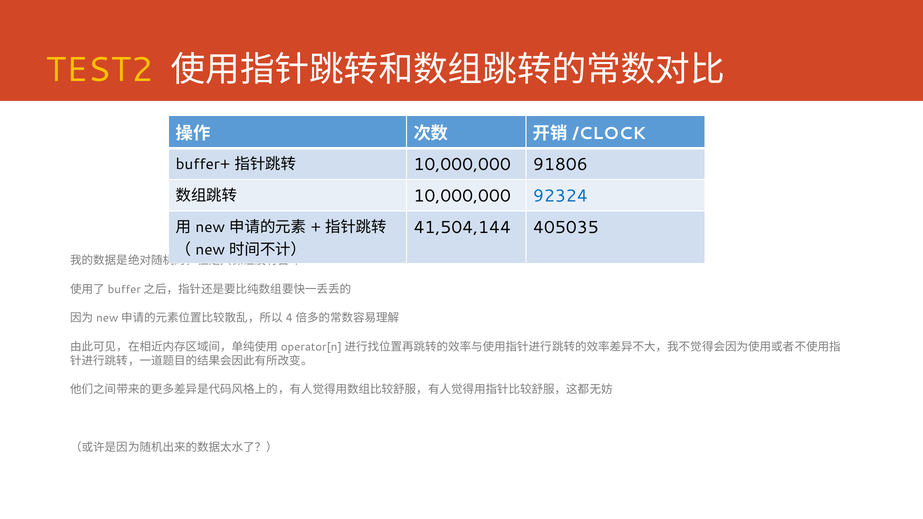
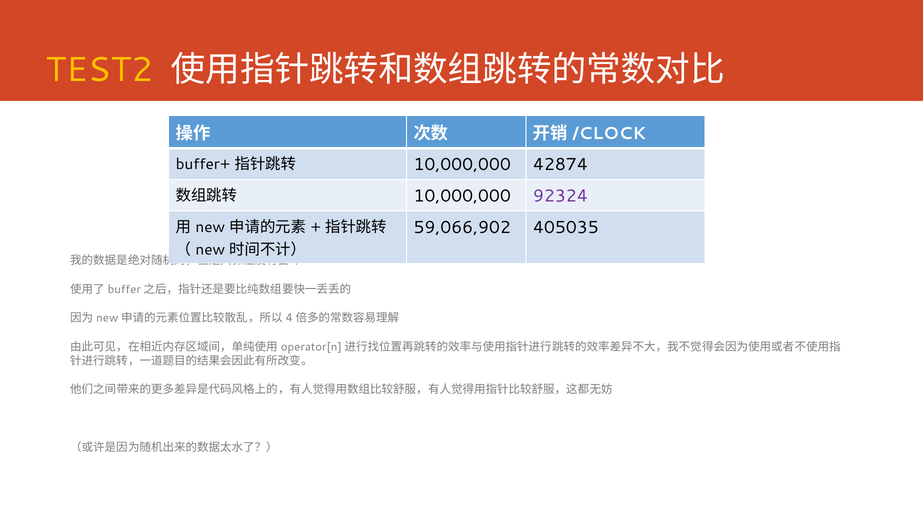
91806: 91806 -> 42874 (560, 165)
92324 colour: blue -> purple (560, 196)
41,504,144: 41,504,144 -> 59,066,902 (462, 228)
